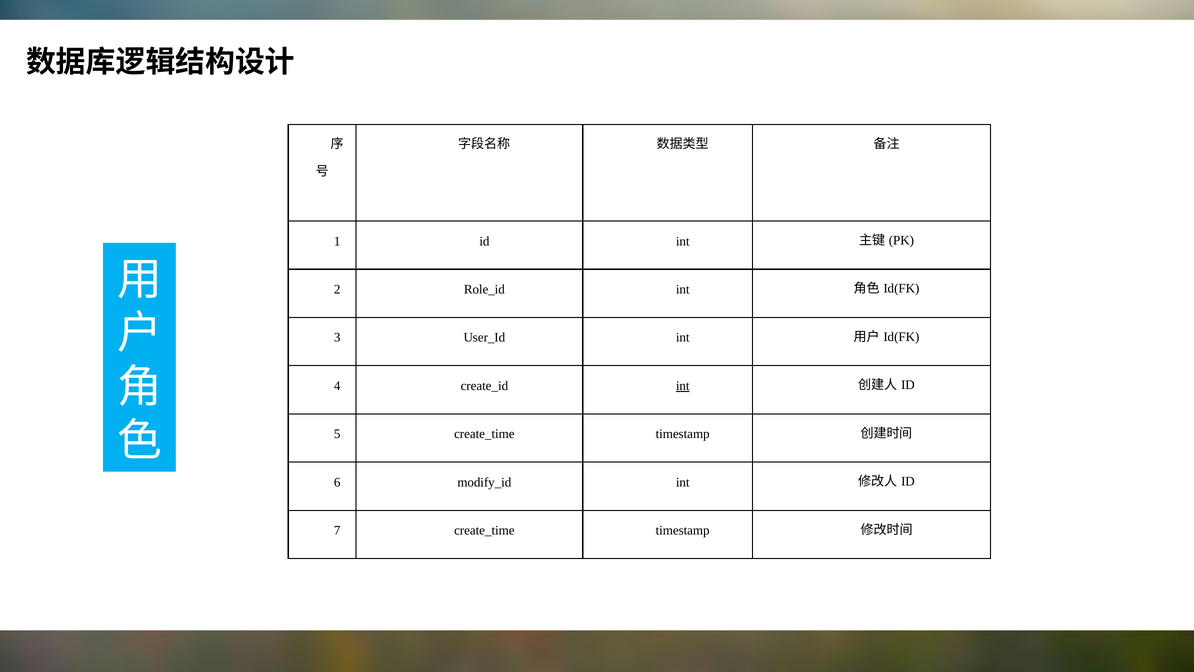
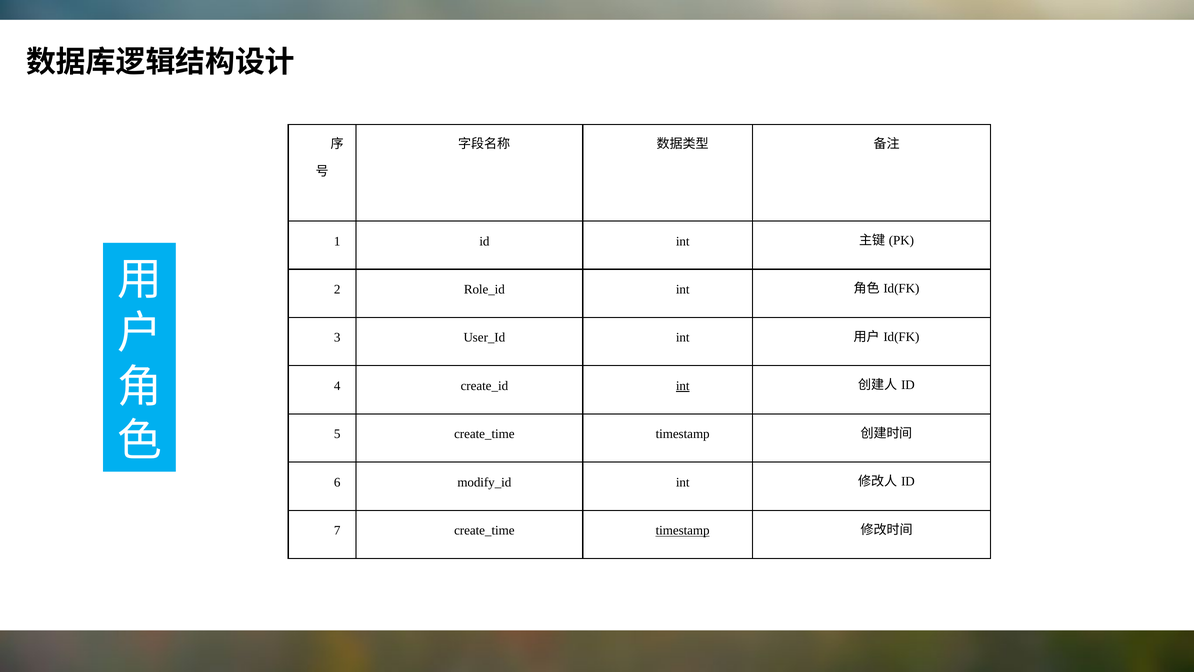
timestamp underline: none -> present (683, 530)
